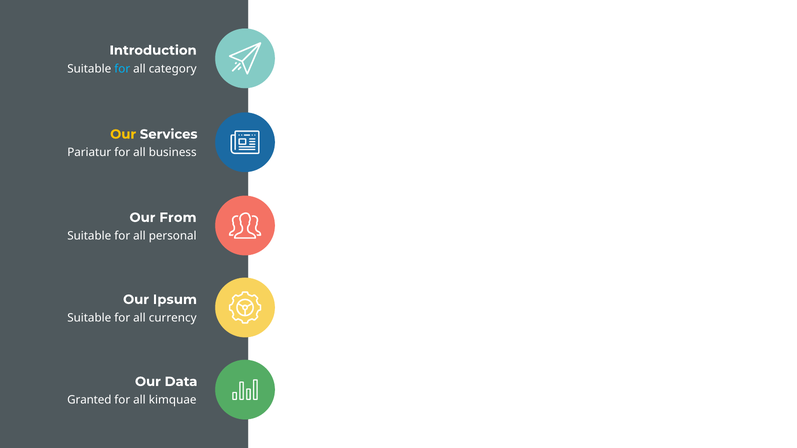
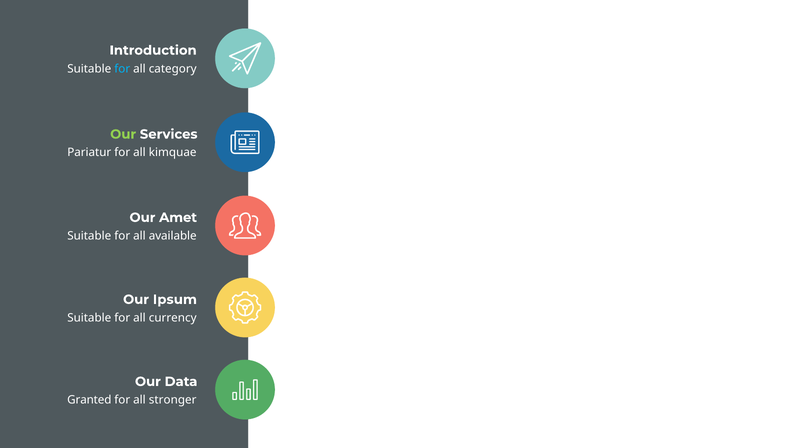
Our colour: yellow -> light green (123, 134)
business: business -> kimquae (173, 153)
From: From -> Amet (178, 218)
personal: personal -> available (173, 236)
kimquae: kimquae -> stronger (173, 400)
